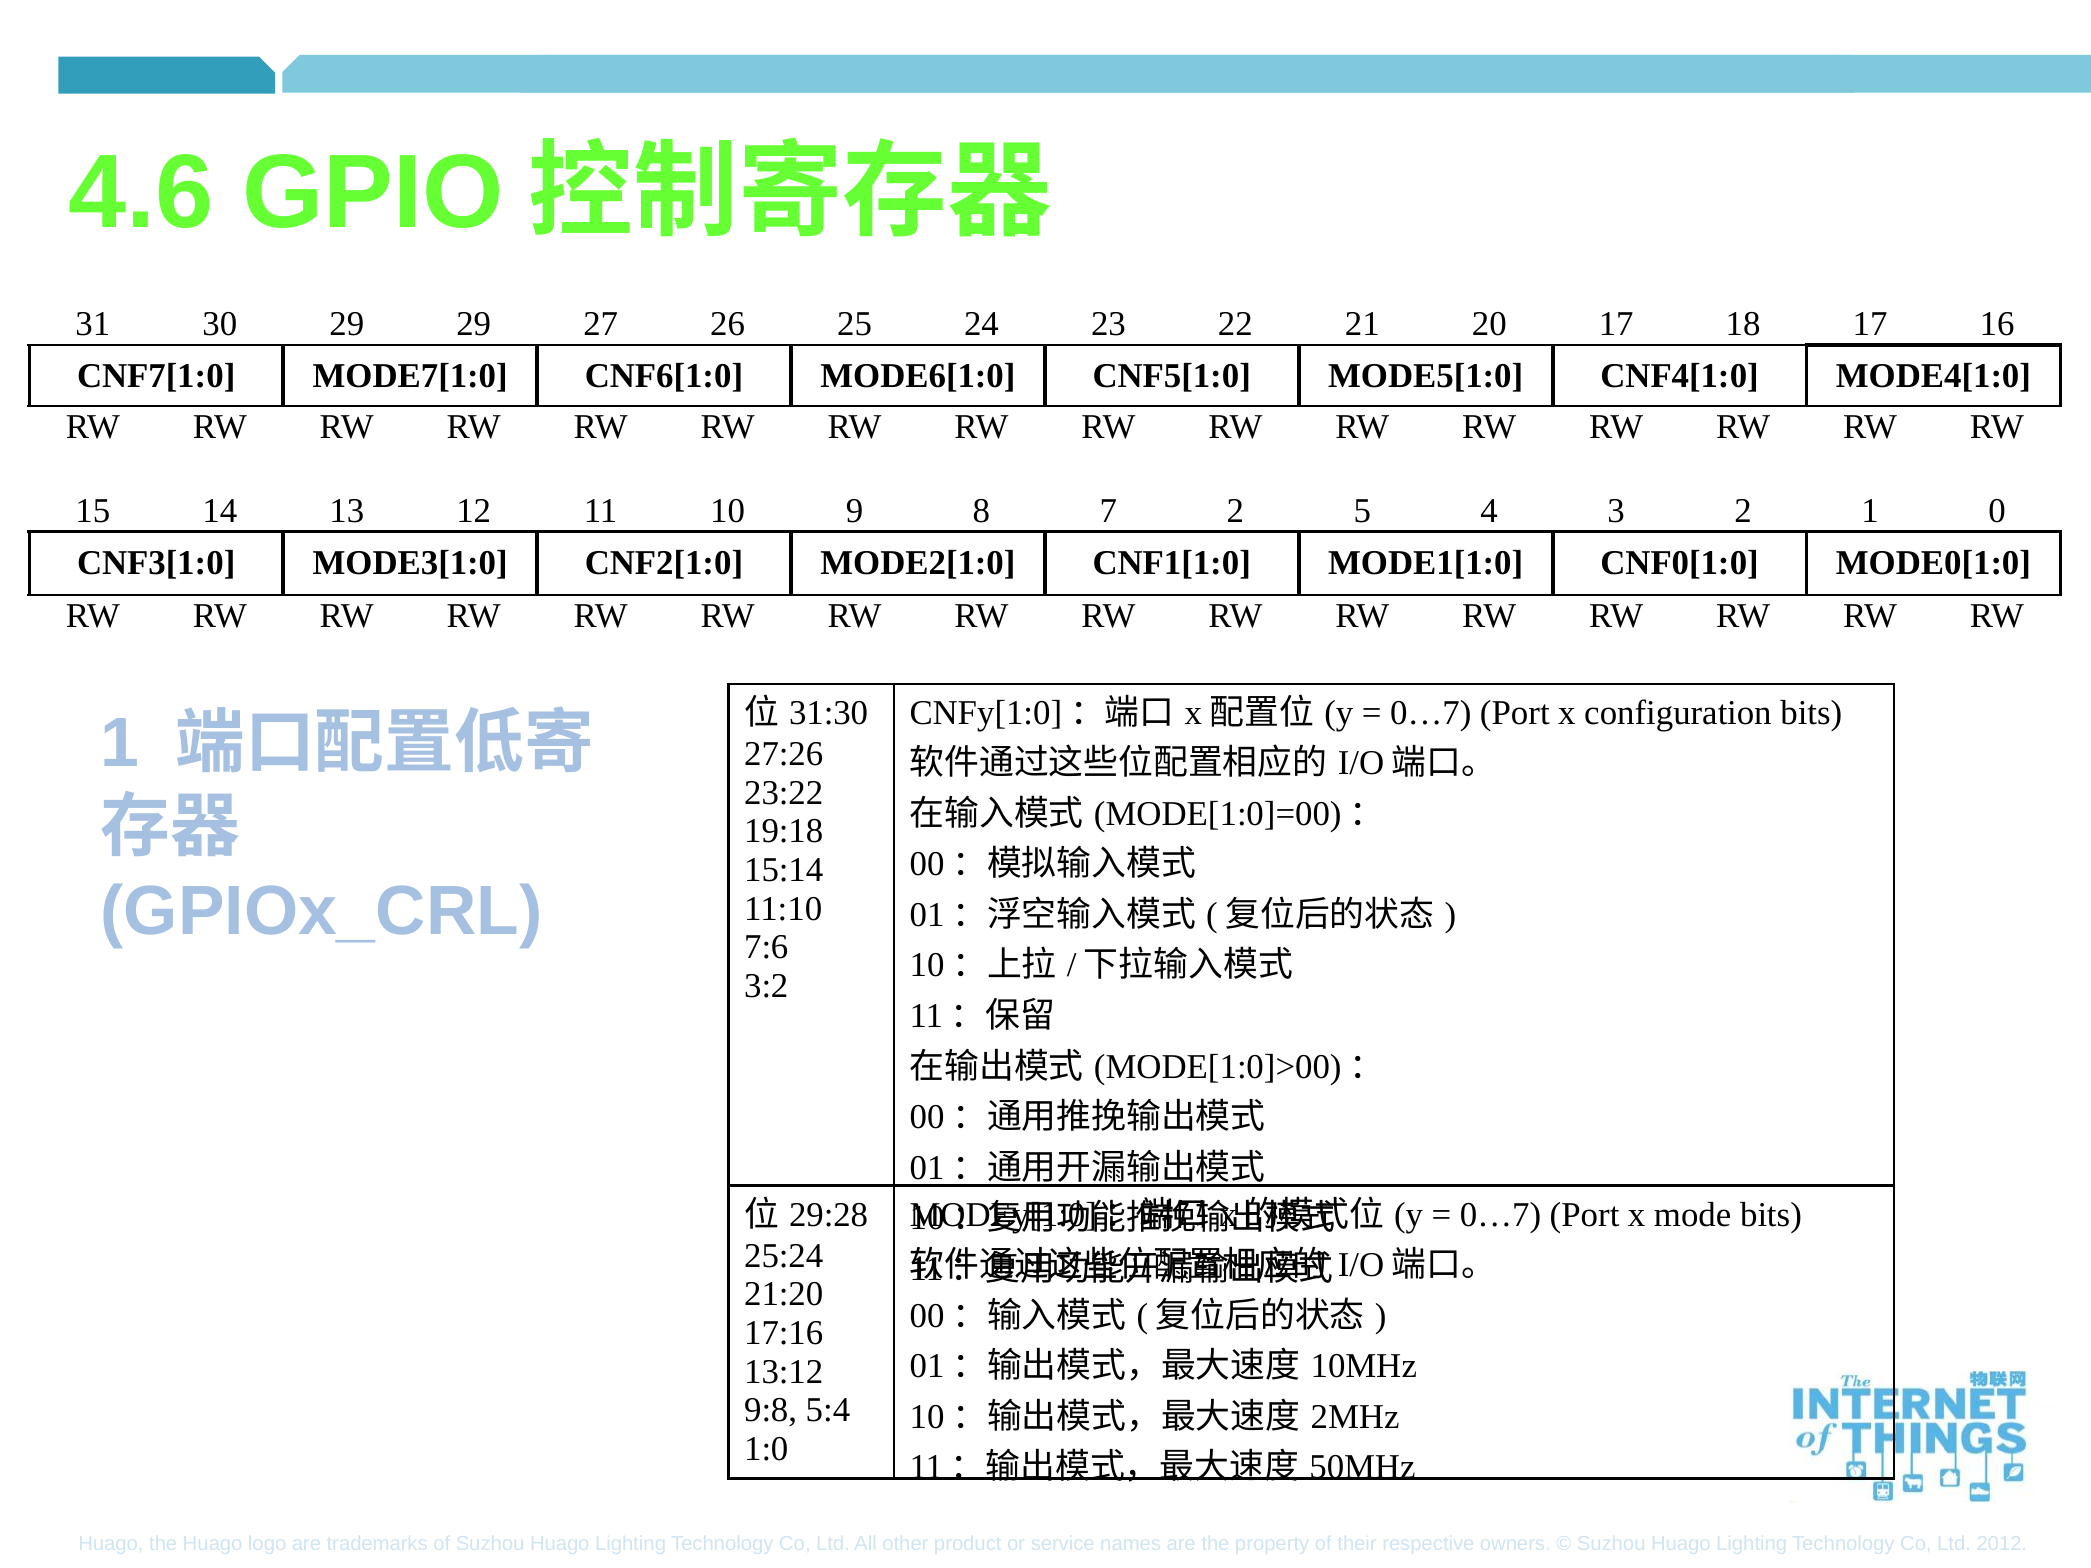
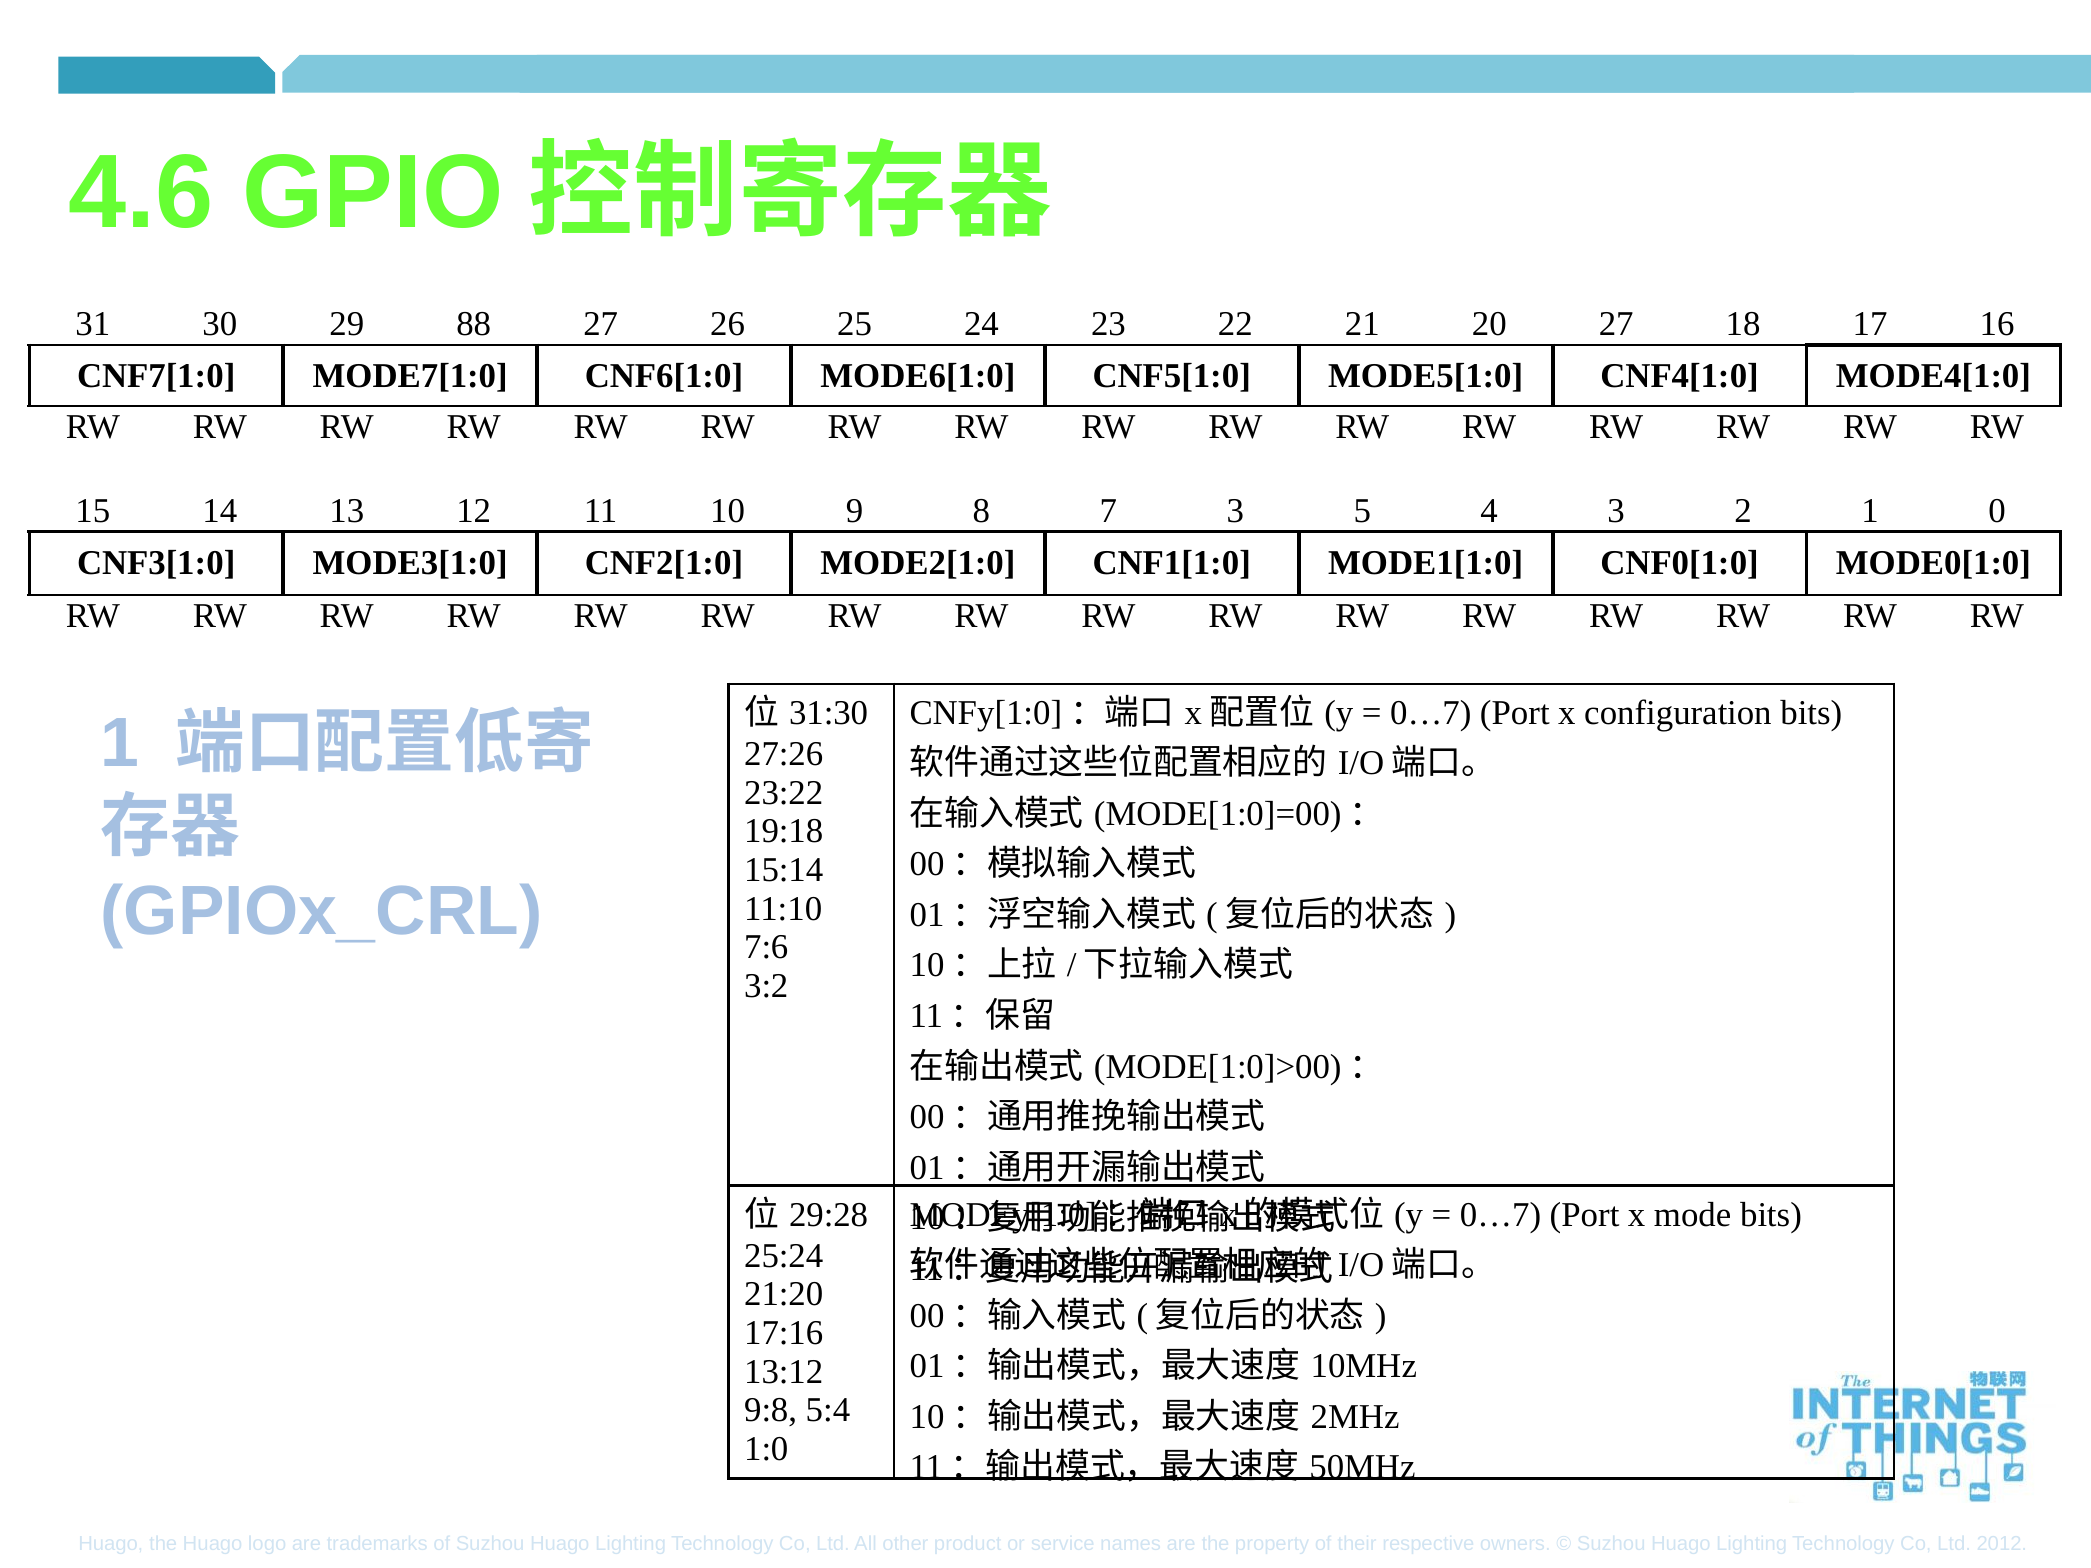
29 29: 29 -> 88 (474, 324)
20 17: 17 -> 27 (1616, 324)
7 2: 2 -> 3 (1235, 511)
